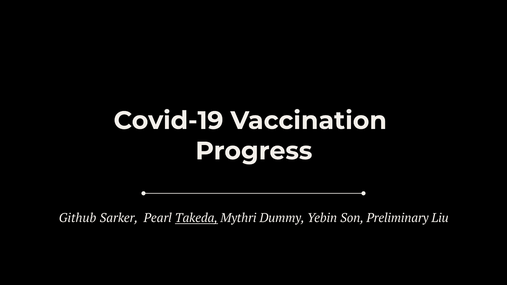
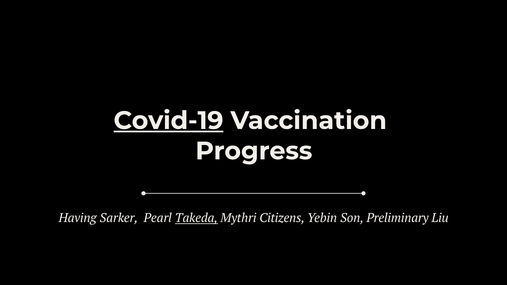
Covid-19 underline: none -> present (168, 121)
Github: Github -> Having (78, 218)
Dummy: Dummy -> Citizens (282, 218)
